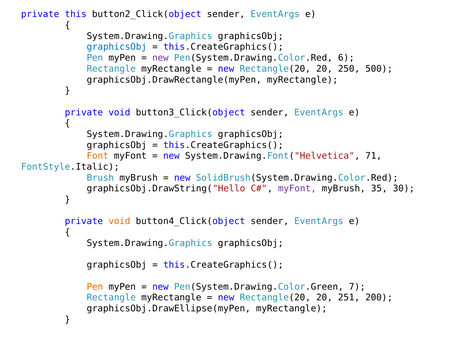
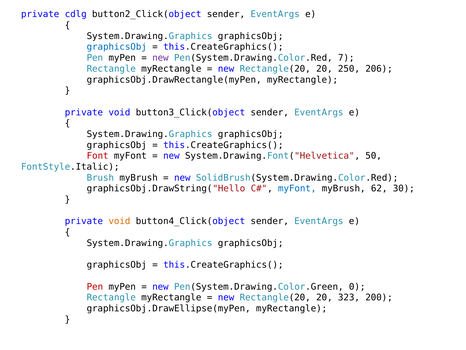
this: this -> cdlg (76, 14)
6: 6 -> 7 (346, 58)
500: 500 -> 206 (379, 69)
Font colour: orange -> red (98, 156)
71: 71 -> 50 (374, 156)
myFont colour: purple -> blue (297, 188)
35: 35 -> 62 (379, 188)
Pen colour: orange -> red (95, 286)
7: 7 -> 0 (357, 286)
251: 251 -> 323 (349, 297)
